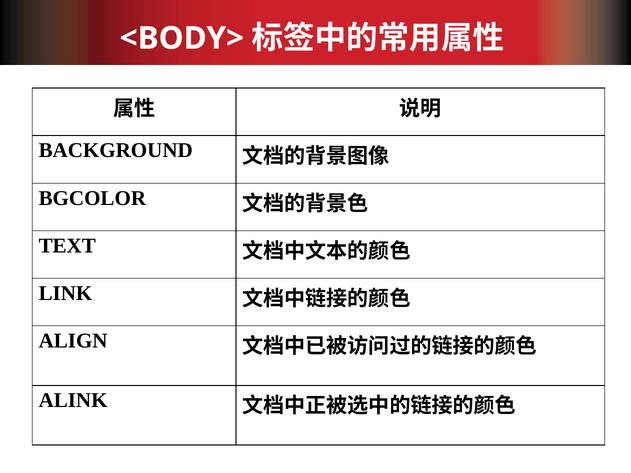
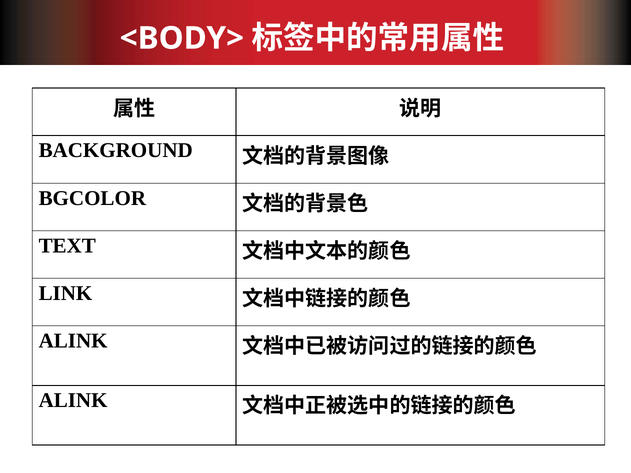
ALIGN: ALIGN -> ALINK (73, 341)
